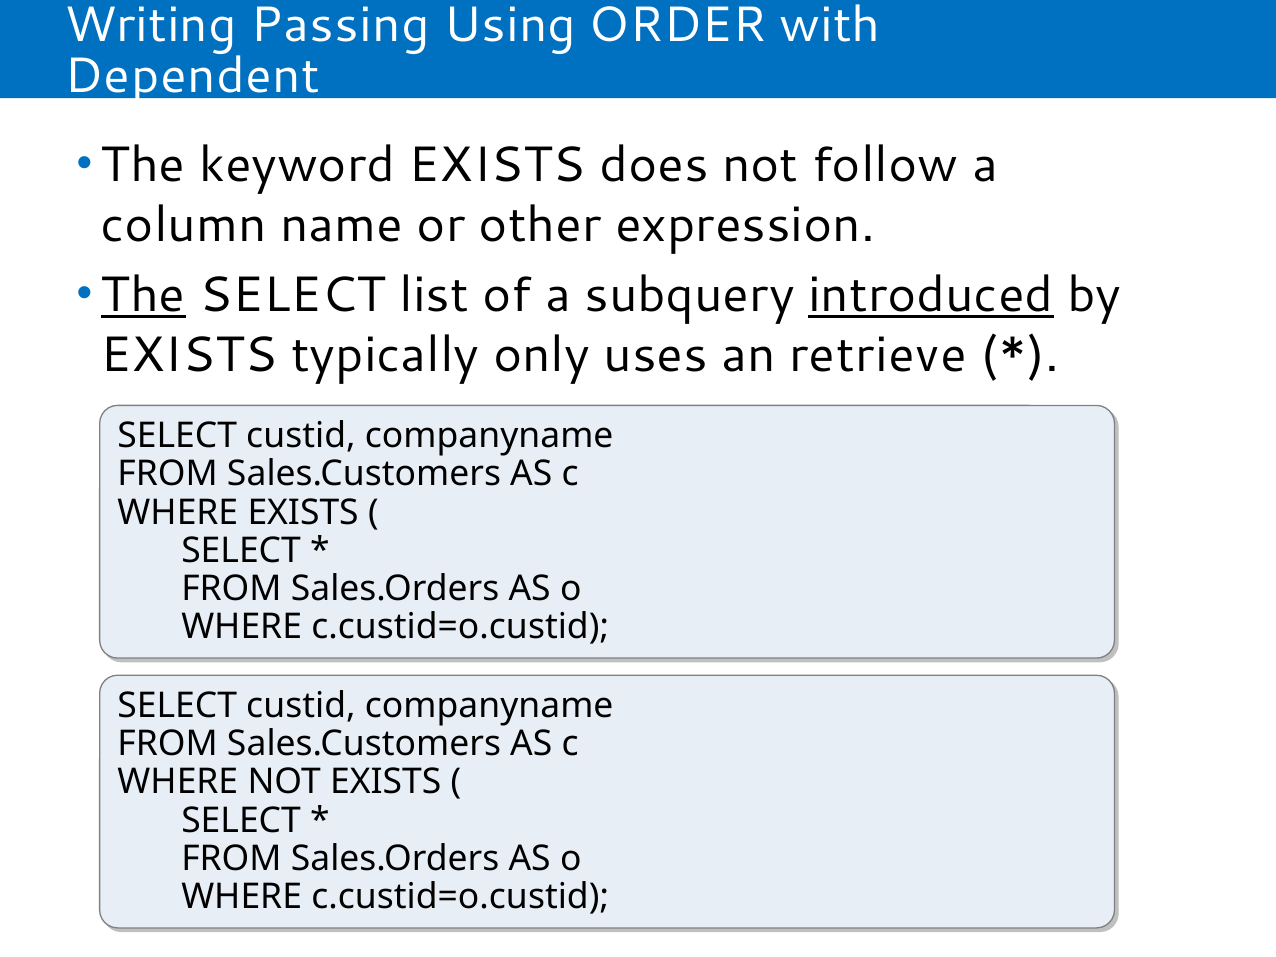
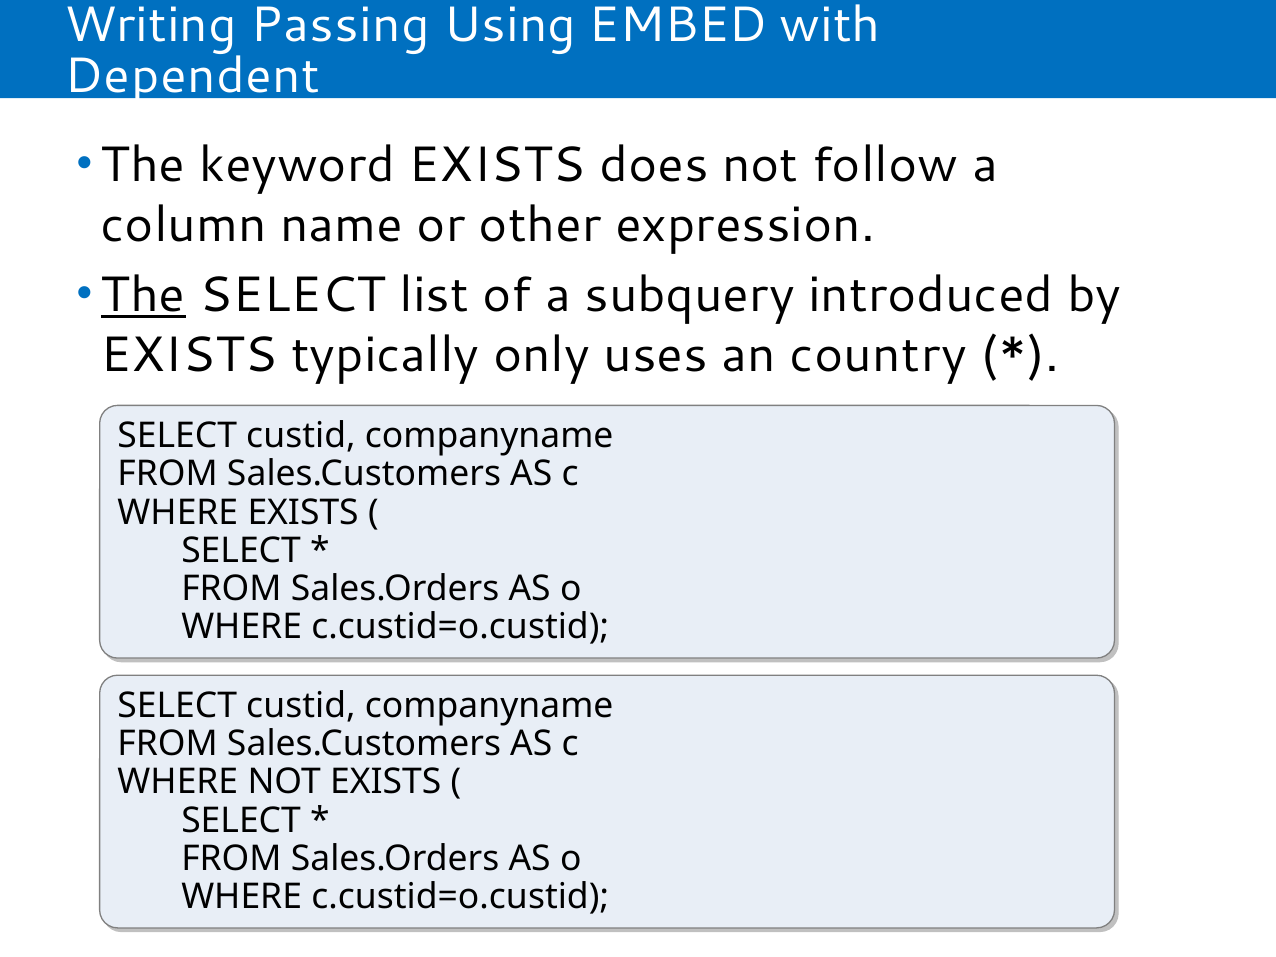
ORDER: ORDER -> EMBED (678, 25)
introduced underline: present -> none (931, 295)
retrieve: retrieve -> country (878, 355)
